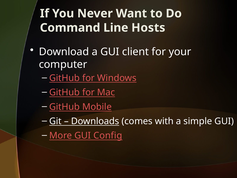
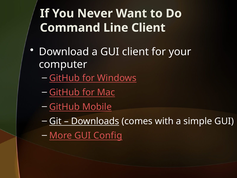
Line Hosts: Hosts -> Client (148, 28)
